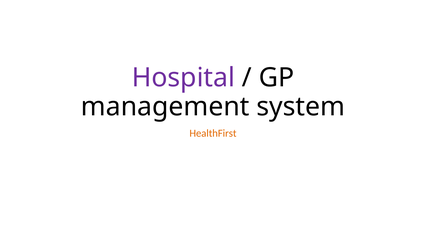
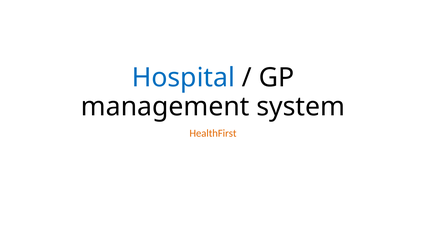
Hospital colour: purple -> blue (183, 78)
